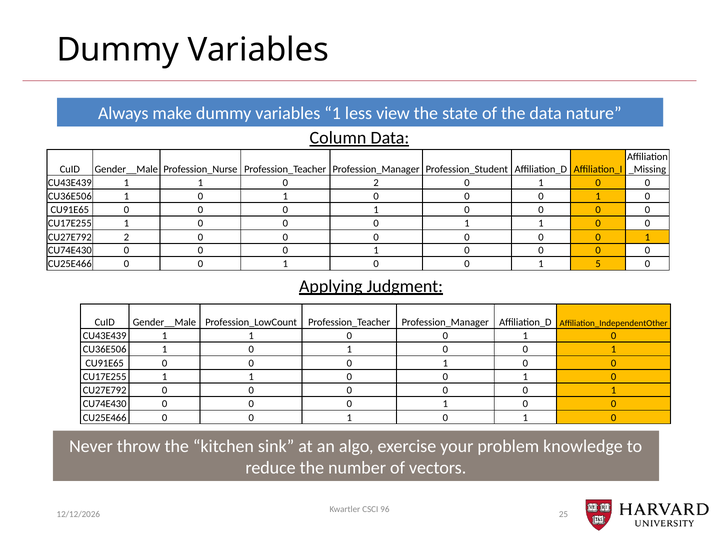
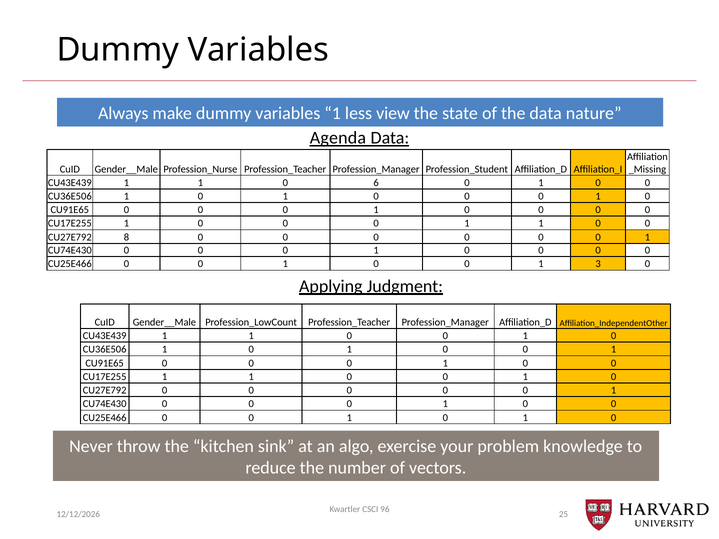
Column: Column -> Agenda (338, 138)
0 2: 2 -> 6 (376, 183)
CU27E792 2: 2 -> 8 (126, 237)
5: 5 -> 3 (598, 264)
